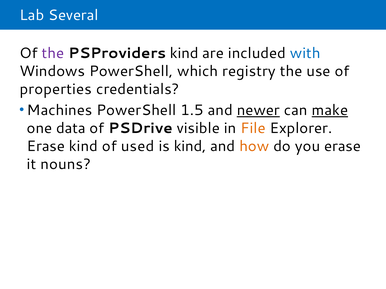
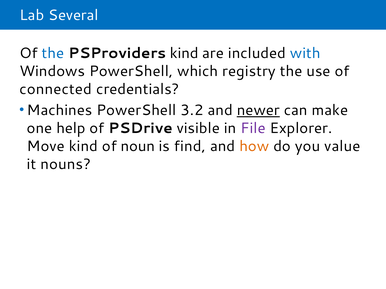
the colour: purple -> blue (53, 53)
properties: properties -> connected (56, 89)
1.5: 1.5 -> 3.2 (192, 110)
make underline: present -> none (330, 110)
data: data -> help (71, 128)
File colour: orange -> purple (253, 128)
Erase: Erase -> Move (46, 147)
used: used -> noun (138, 147)
is kind: kind -> find (190, 147)
you erase: erase -> value (342, 147)
